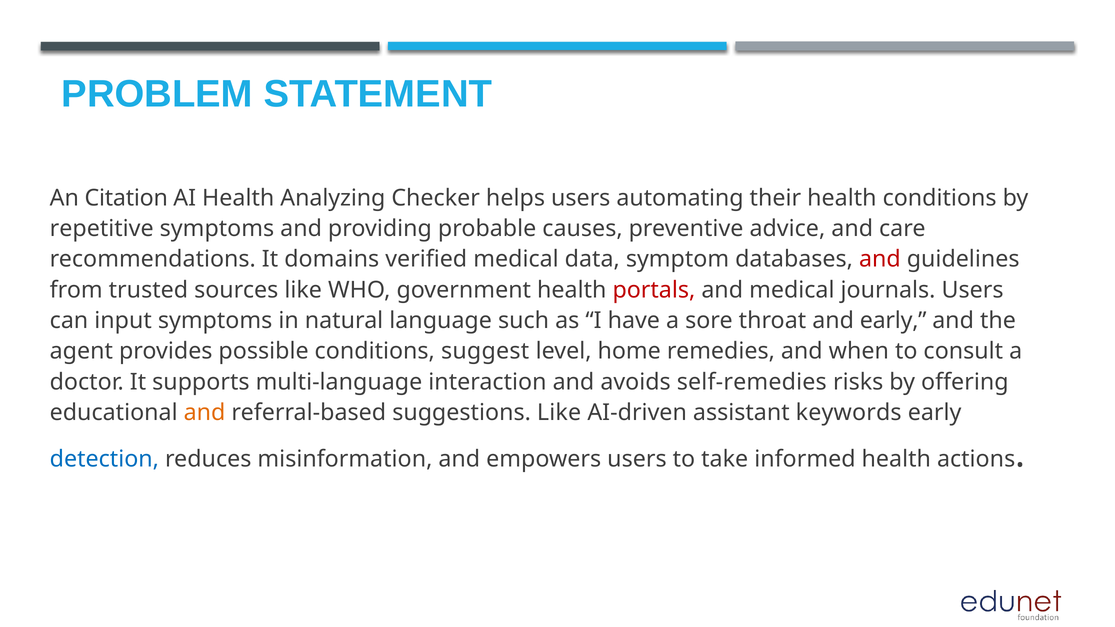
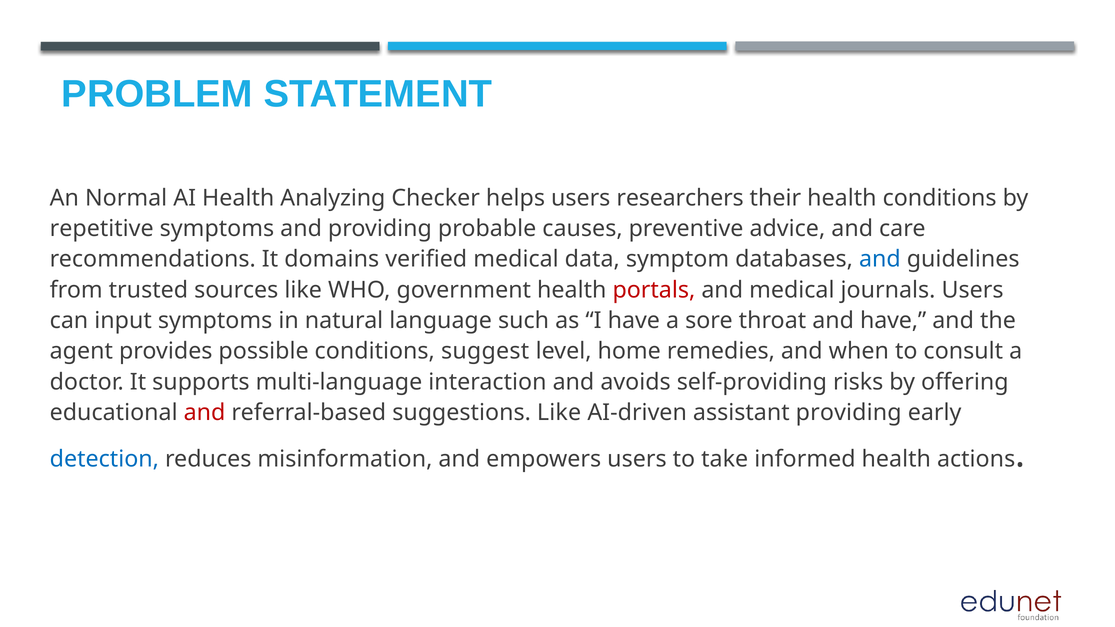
Citation: Citation -> Normal (126, 198)
automating: automating -> researchers (680, 198)
and colour: red -> blue (880, 259)
and early: early -> have (893, 321)
self-remedies: self-remedies -> self-providing (752, 382)
and colour: orange -> red (205, 413)
assistant keywords: keywords -> providing (849, 413)
